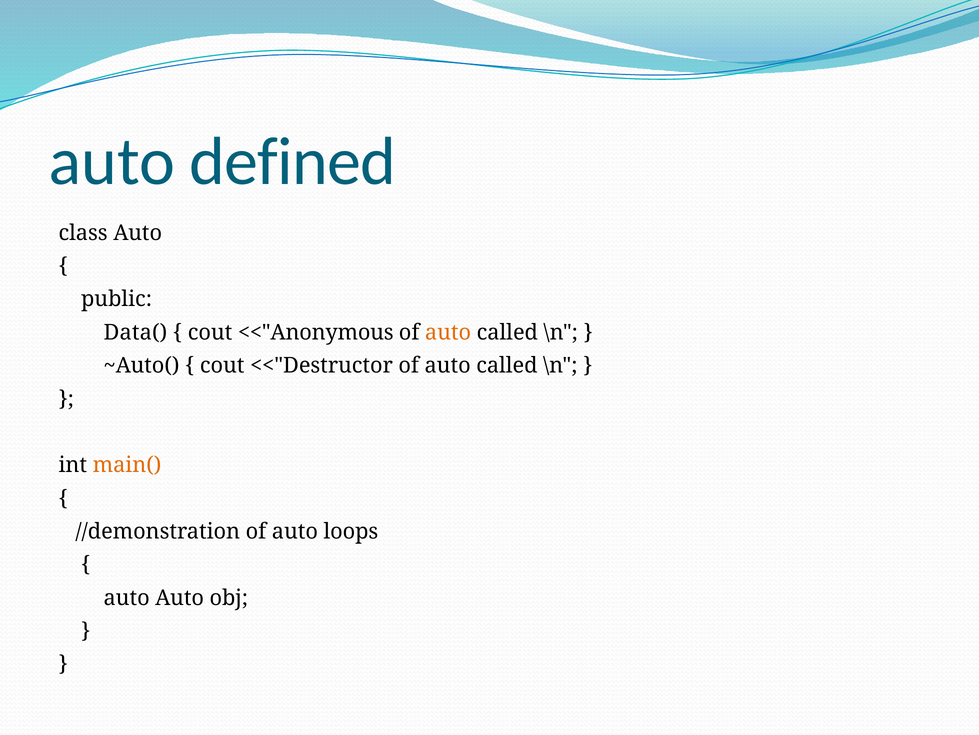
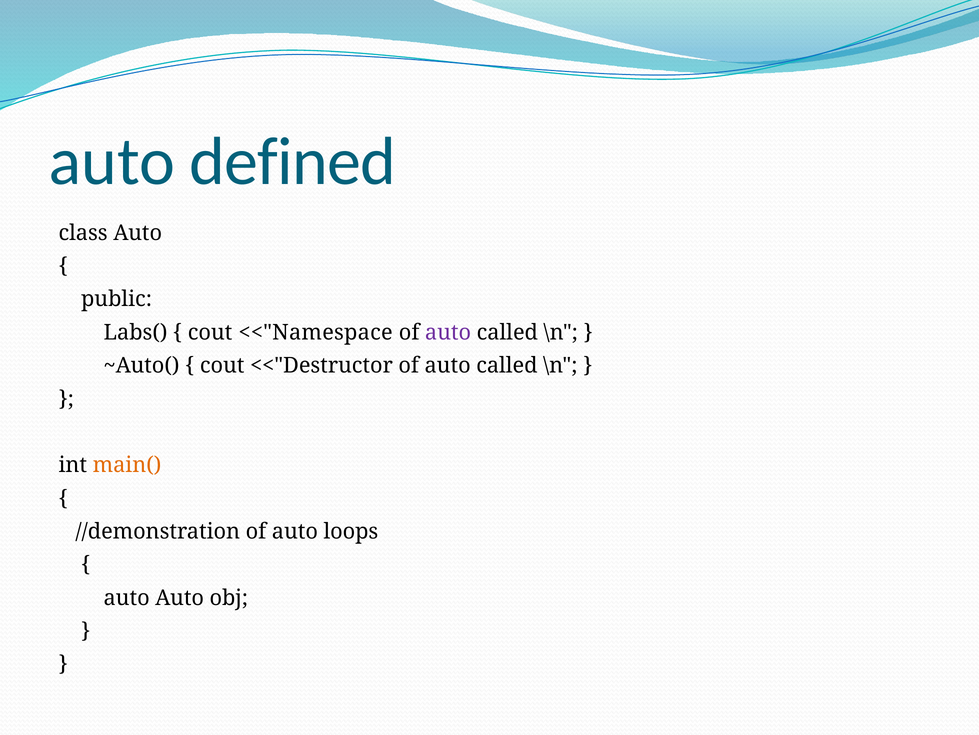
Data(: Data( -> Labs( (136, 332)
<<"Anonymous: <<"Anonymous -> <<"Namespace (316, 332)
auto colour: orange -> purple (448, 332)
